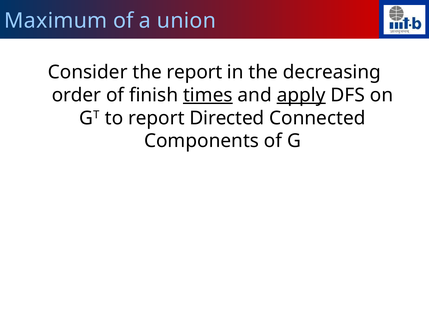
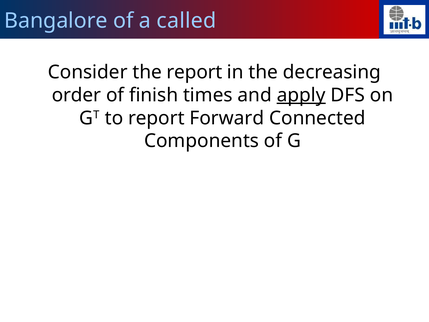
Maximum: Maximum -> Bangalore (56, 21)
union: union -> called (187, 21)
times underline: present -> none (208, 95)
Directed: Directed -> Forward (227, 118)
